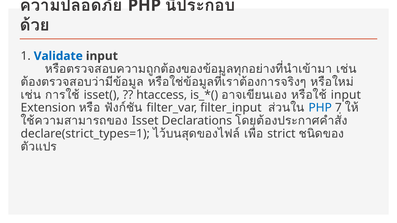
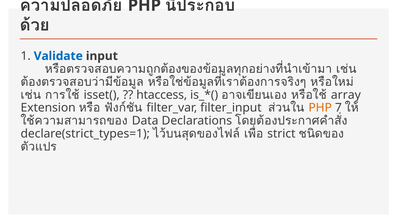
input: input -> array (346, 95)
PHP colour: blue -> orange (320, 108)
Isset: Isset -> Data (145, 121)
